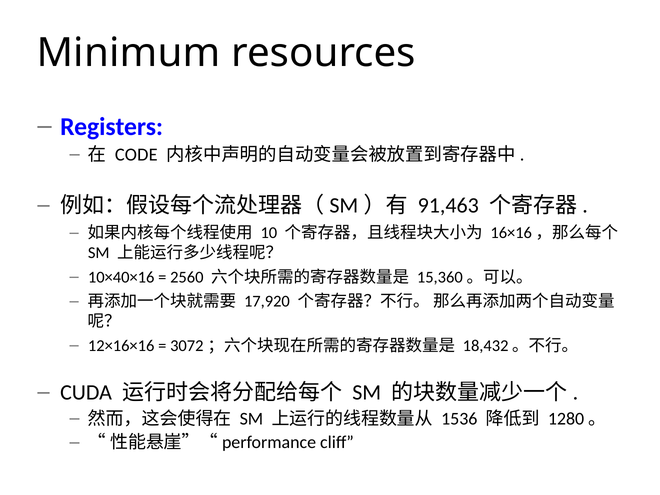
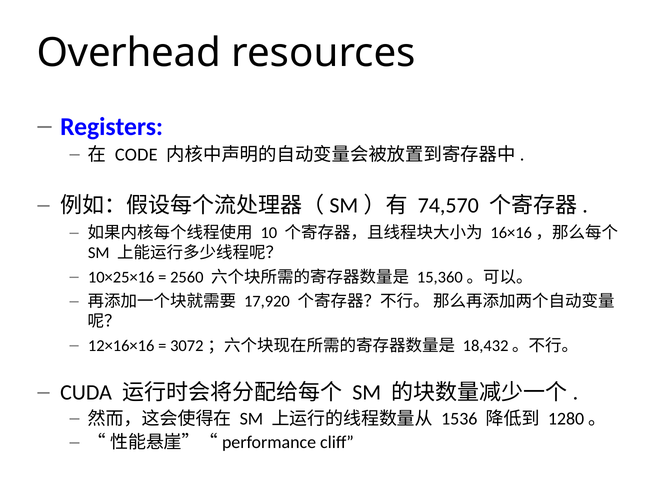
Minimum: Minimum -> Overhead (129, 53)
91,463: 91,463 -> 74,570 (448, 205)
10×40×16: 10×40×16 -> 10×25×16 (121, 277)
